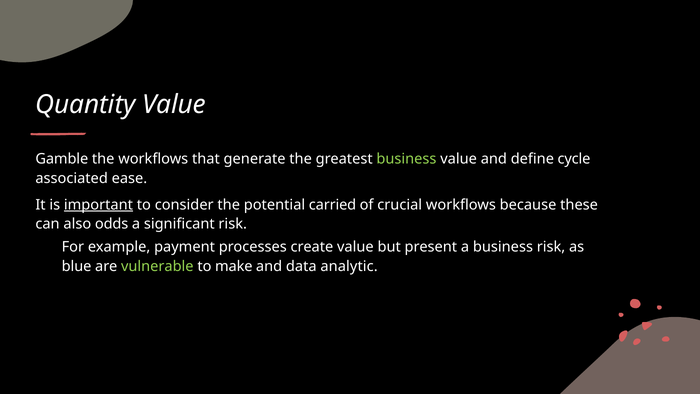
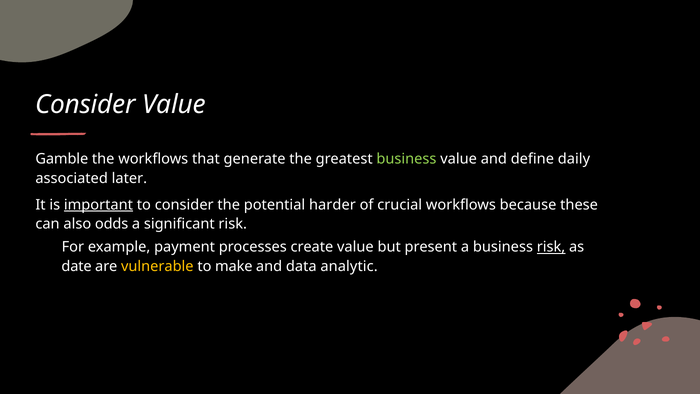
Quantity: Quantity -> Consider (86, 105)
cycle: cycle -> daily (574, 159)
ease: ease -> later (129, 178)
carried: carried -> harder (332, 205)
risk underline: none -> present (551, 247)
blue: blue -> date (77, 266)
vulnerable colour: light green -> yellow (157, 266)
